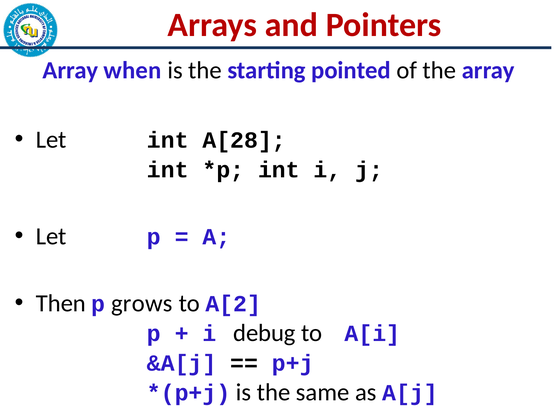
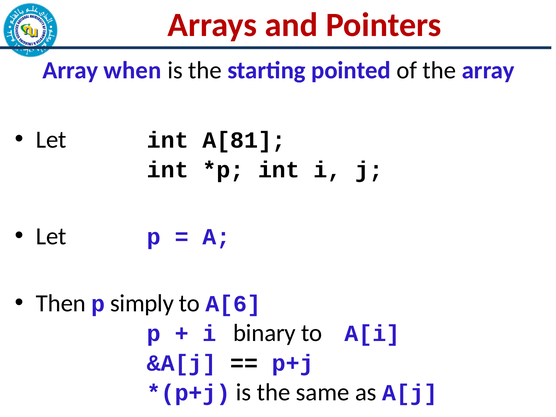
A[28: A[28 -> A[81 (244, 140)
grows: grows -> simply (142, 303)
A[2: A[2 -> A[6 (233, 304)
debug: debug -> binary (264, 333)
